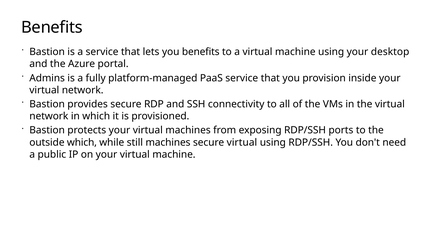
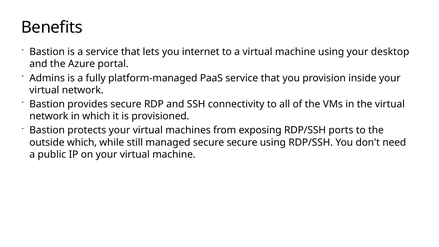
you benefits: benefits -> internet (201, 52)
still machines: machines -> managed (168, 142)
secure virtual: virtual -> secure (242, 142)
